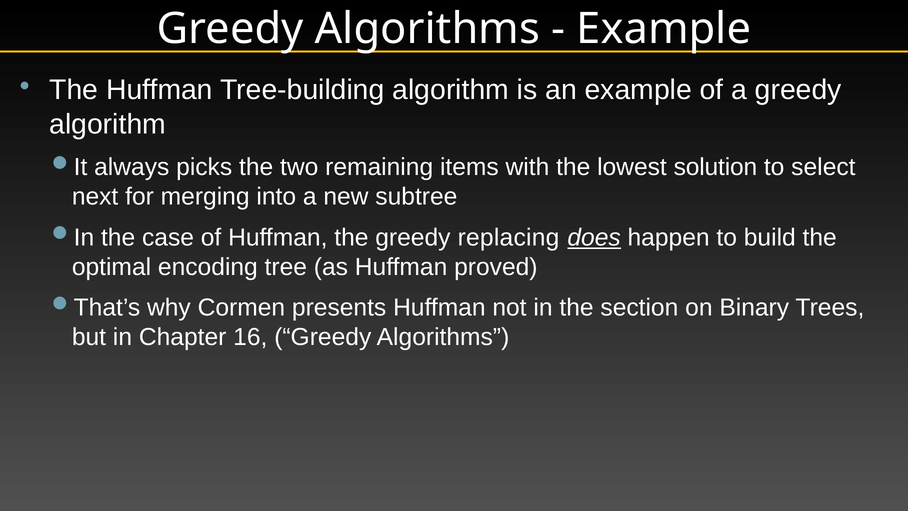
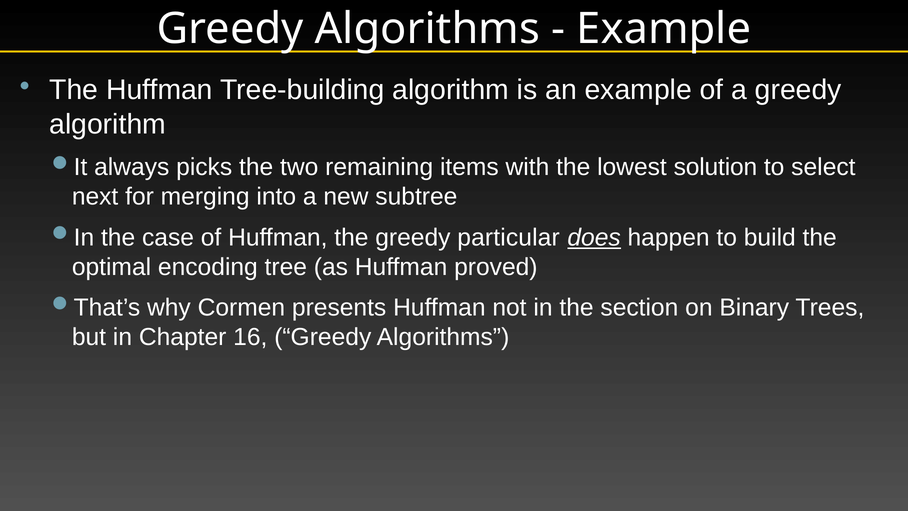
replacing: replacing -> particular (509, 237)
